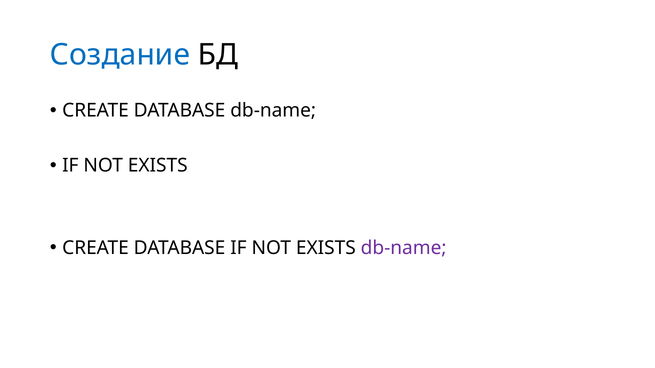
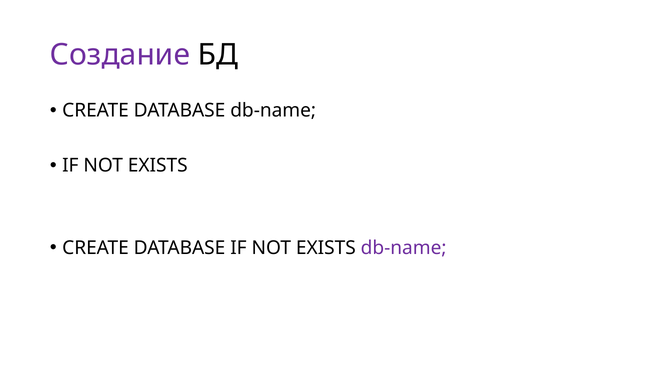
Создание colour: blue -> purple (120, 55)
